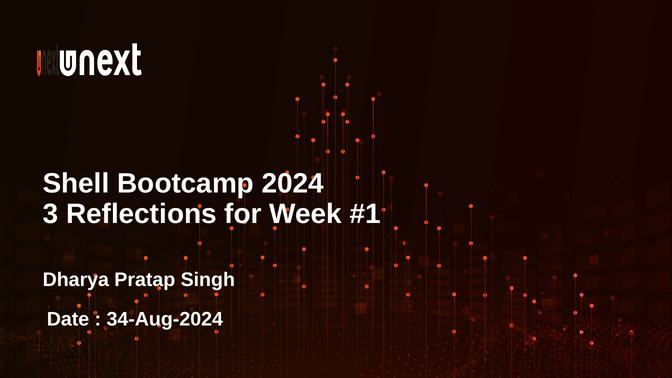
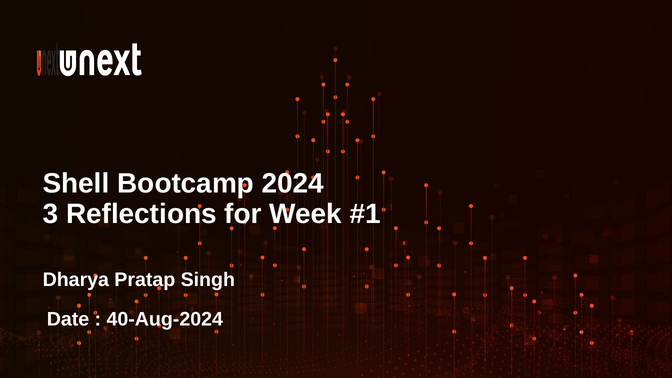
34-Aug-2024: 34-Aug-2024 -> 40-Aug-2024 (165, 319)
